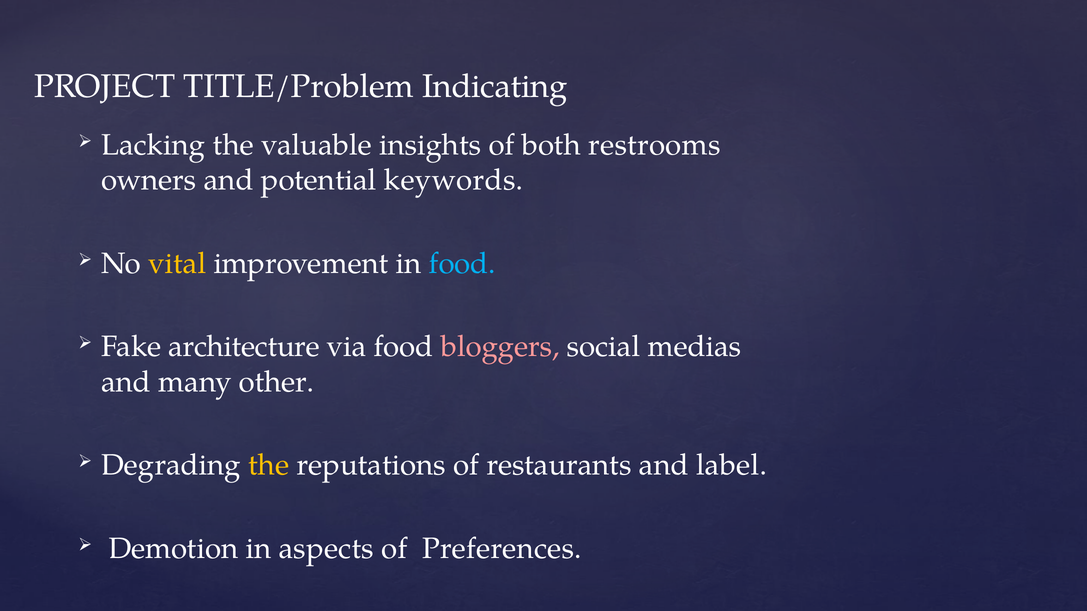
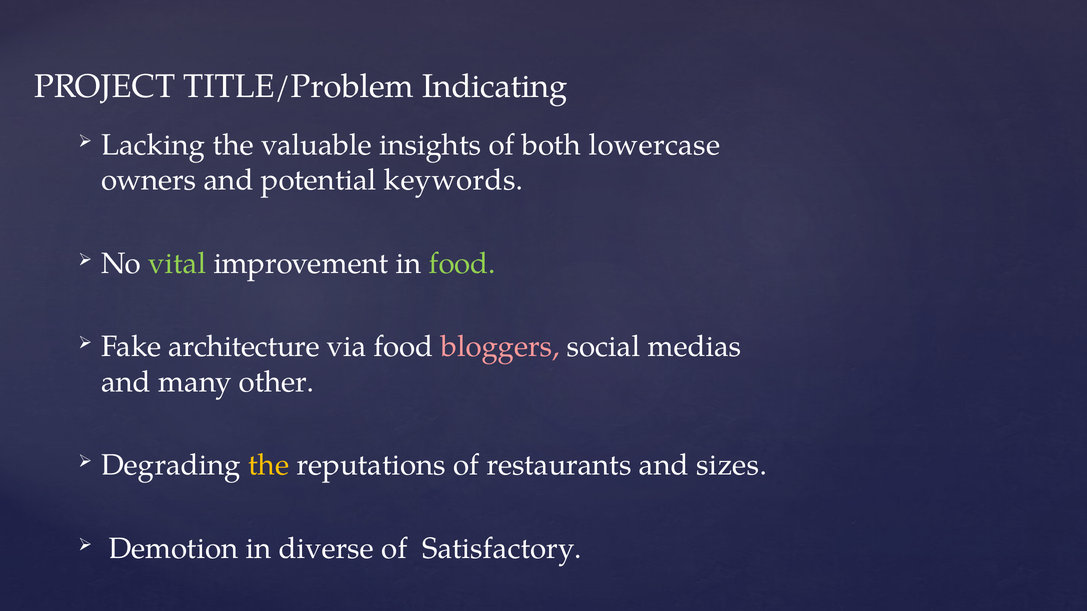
restrooms: restrooms -> lowercase (654, 145)
vital colour: yellow -> light green (177, 264)
food colour: light blue -> light green (462, 264)
label: label -> sizes (732, 466)
aspects: aspects -> diverse (326, 549)
Preferences: Preferences -> Satisfactory (502, 549)
